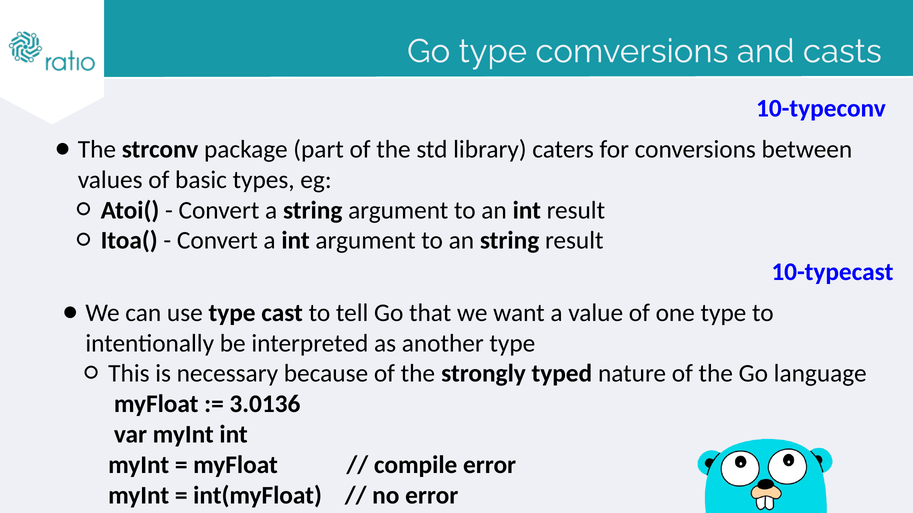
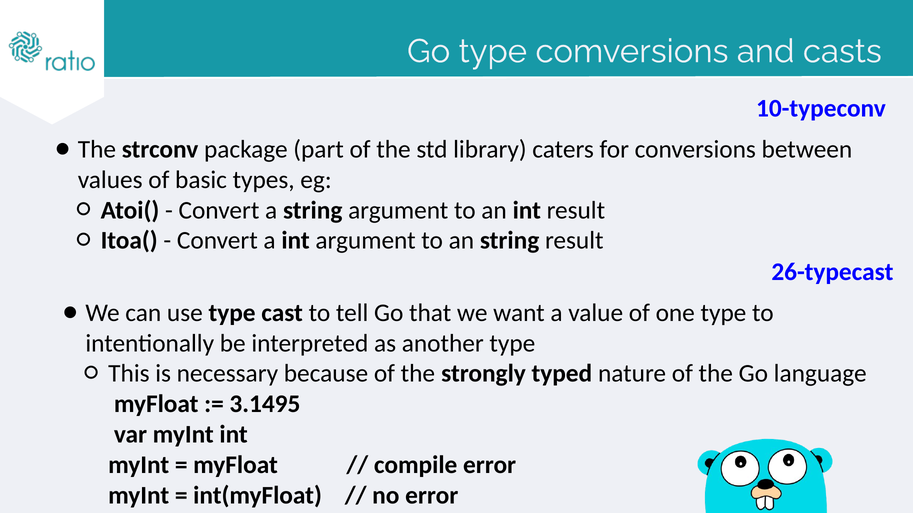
10-typecast: 10-typecast -> 26-typecast (832, 272)
3.0136: 3.0136 -> 3.1495 (265, 404)
